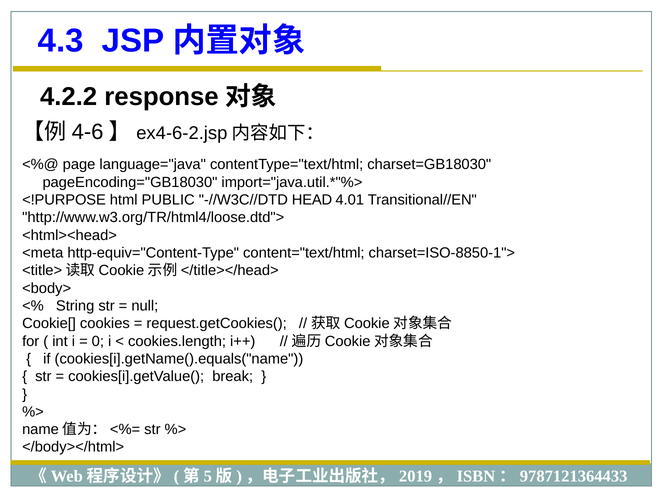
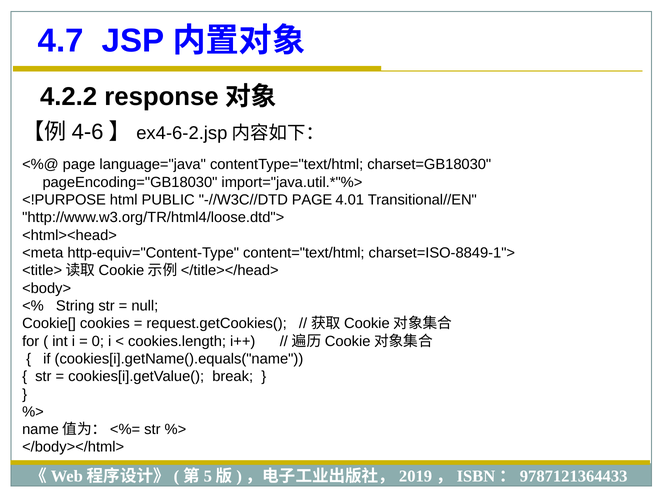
4.3: 4.3 -> 4.7 (61, 41)
-//W3C//DTD HEAD: HEAD -> PAGE (312, 200)
charset=ISO-8850-1">: charset=ISO-8850-1"> -> charset=ISO-8849-1"> (442, 253)
